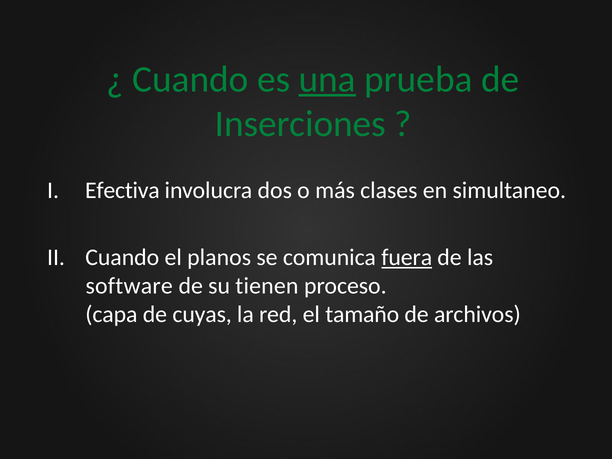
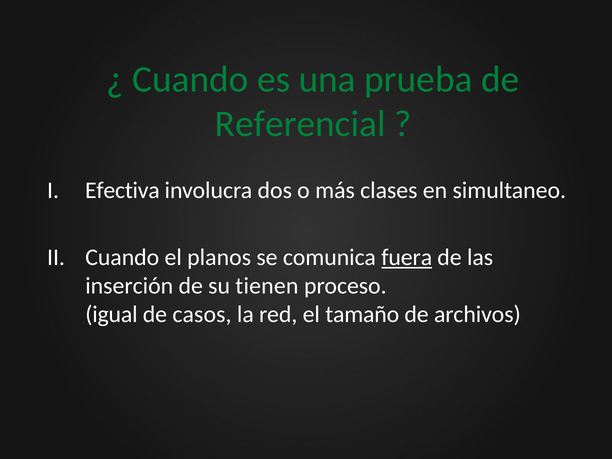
una underline: present -> none (327, 79)
Inserciones: Inserciones -> Referencial (300, 124)
software: software -> inserción (129, 286)
capa: capa -> igual (111, 314)
cuyas: cuyas -> casos (202, 314)
